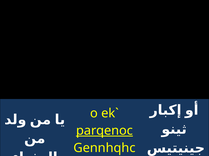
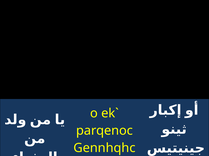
parqenoc underline: present -> none (104, 131)
